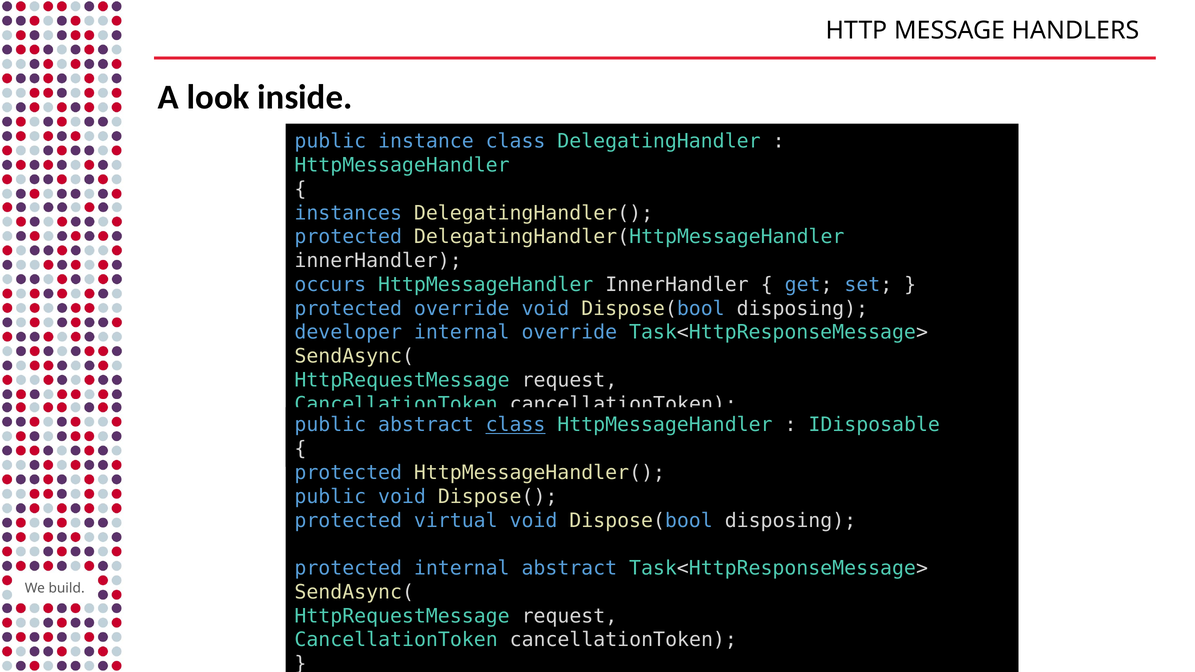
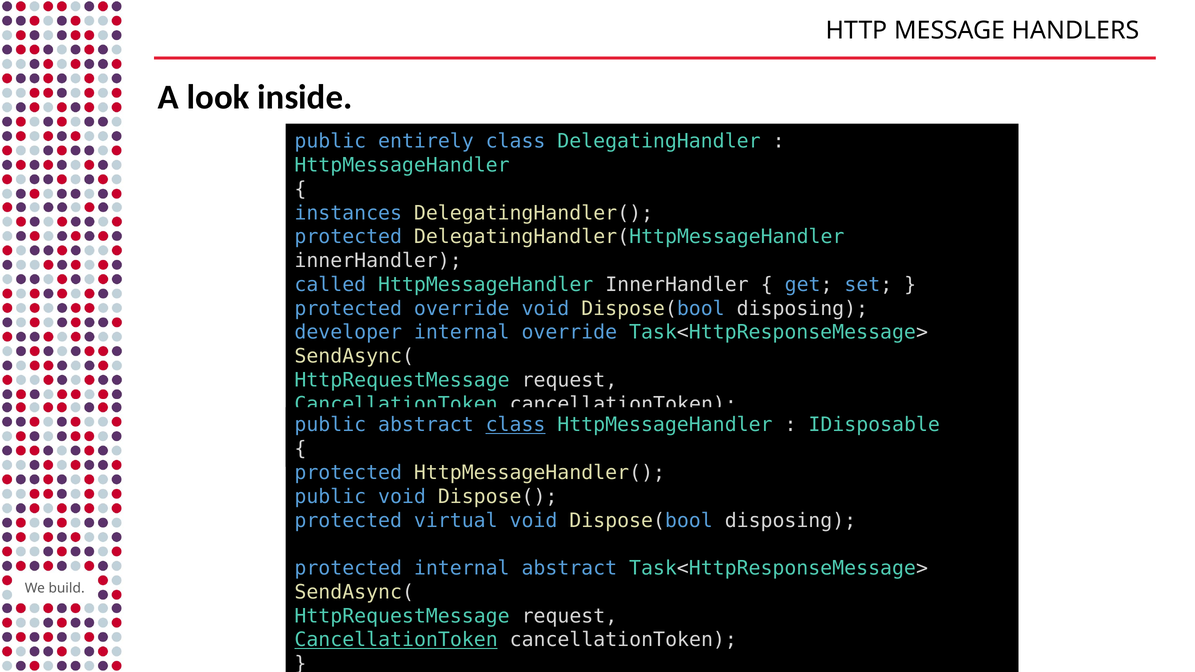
instance: instance -> entirely (426, 141)
occurs: occurs -> called (330, 285)
CancellationToken underline: none -> present (396, 640)
